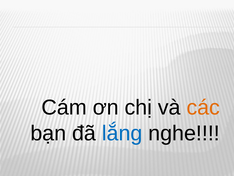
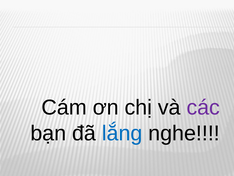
các colour: orange -> purple (203, 107)
